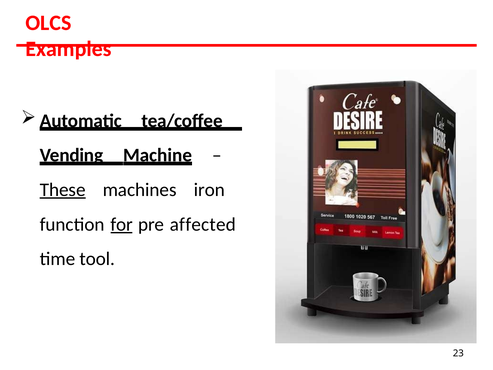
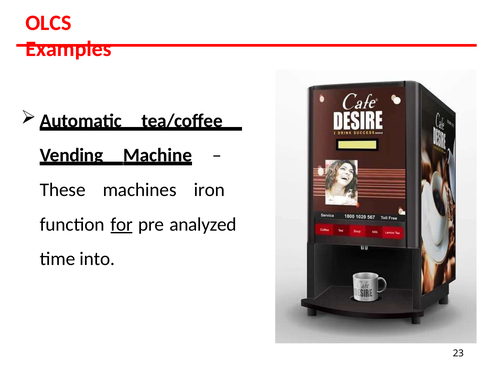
These underline: present -> none (63, 190)
affected: affected -> analyzed (203, 224)
tool: tool -> into (97, 259)
